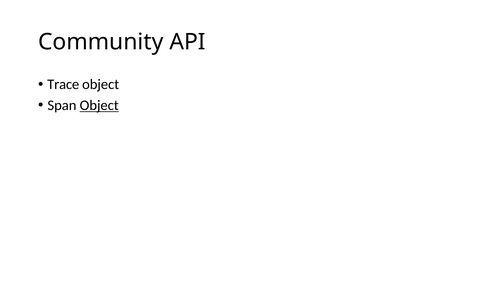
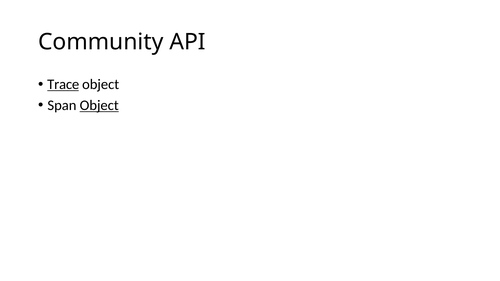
Trace underline: none -> present (63, 85)
